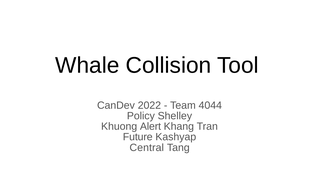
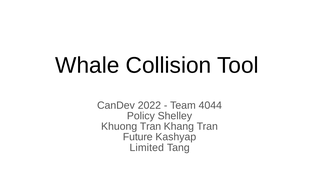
Khuong Alert: Alert -> Tran (151, 126)
Central: Central -> Limited (147, 147)
